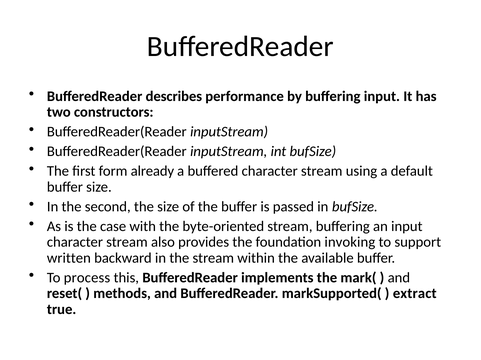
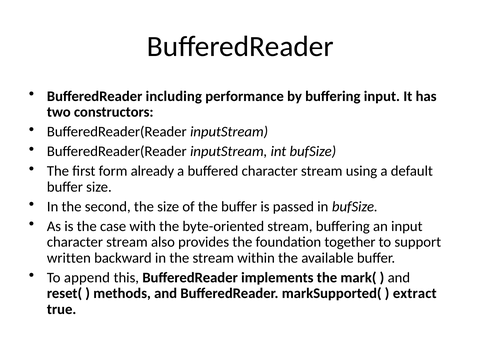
describes: describes -> including (174, 96)
invoking: invoking -> together (350, 243)
process: process -> append (87, 278)
